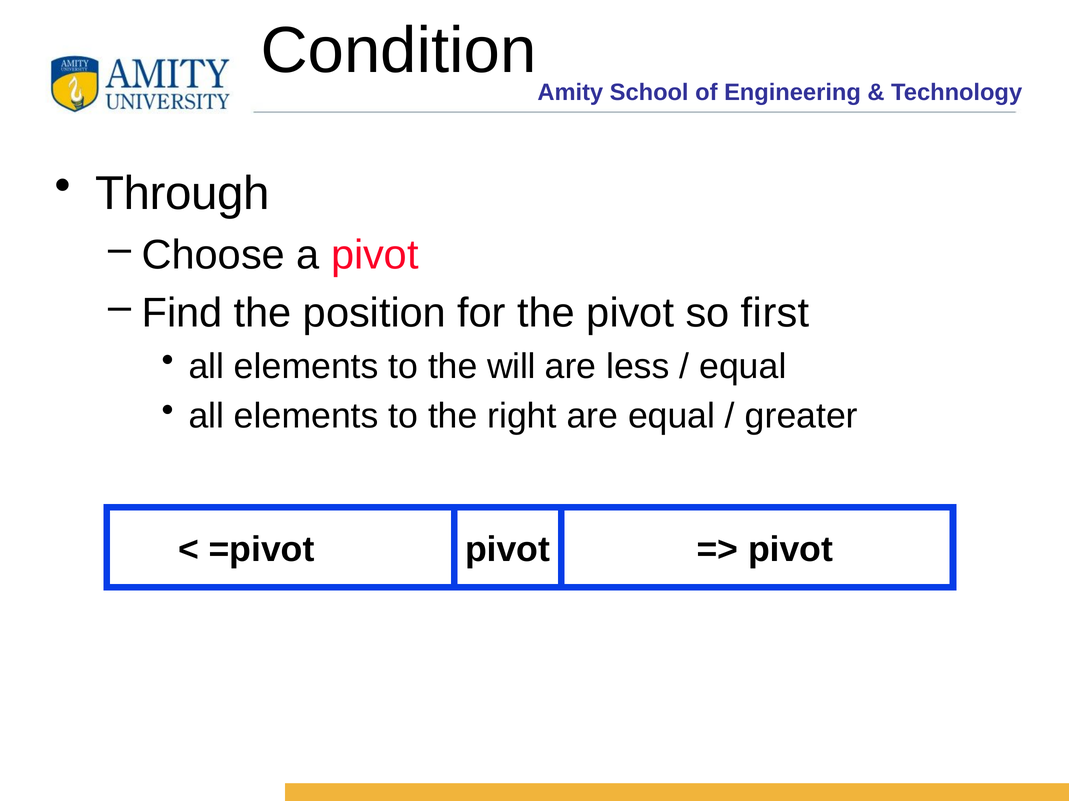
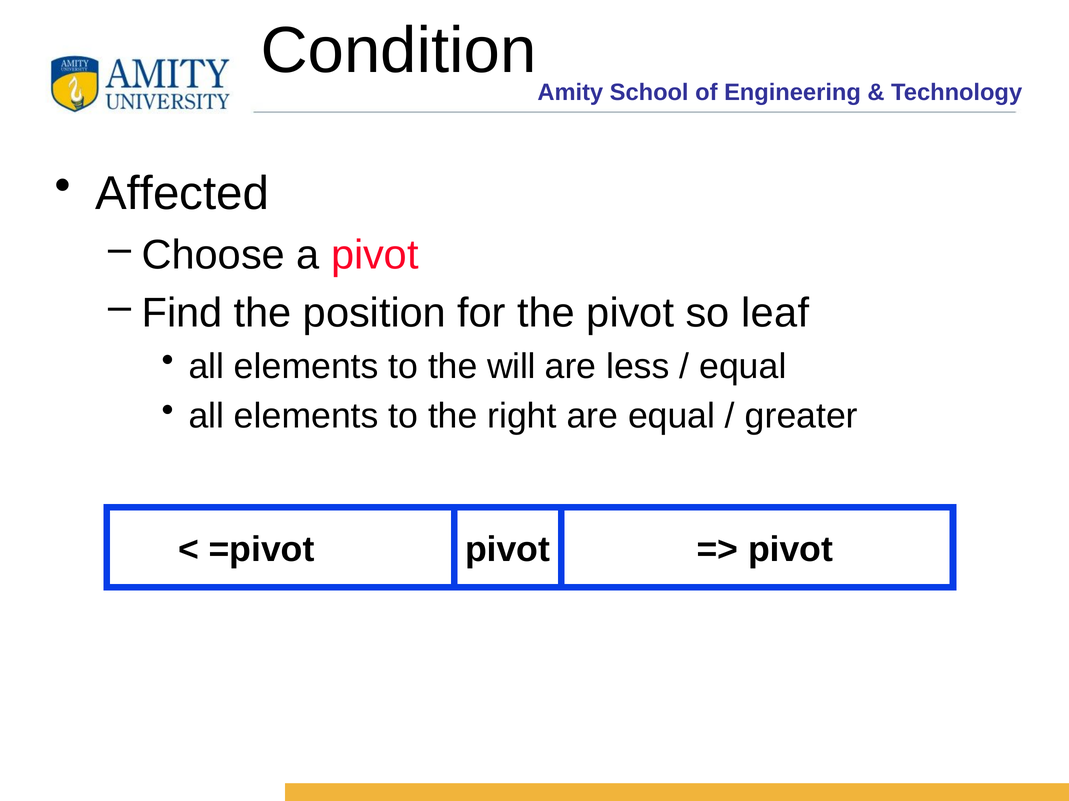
Through: Through -> Affected (182, 194)
first: first -> leaf (775, 314)
